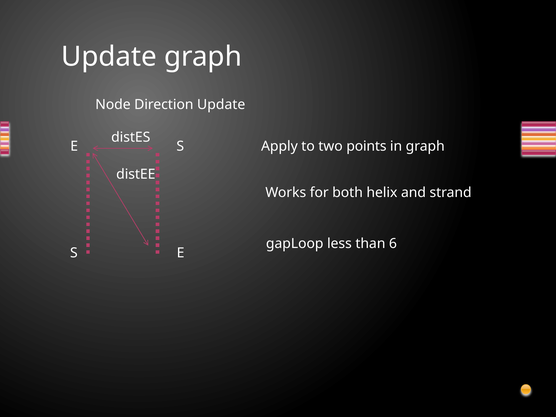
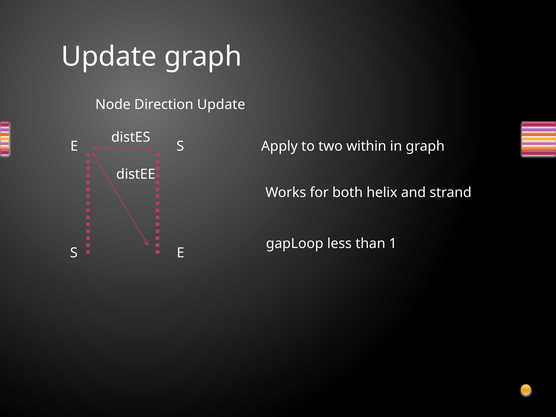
points: points -> within (366, 146)
6: 6 -> 1 (393, 244)
